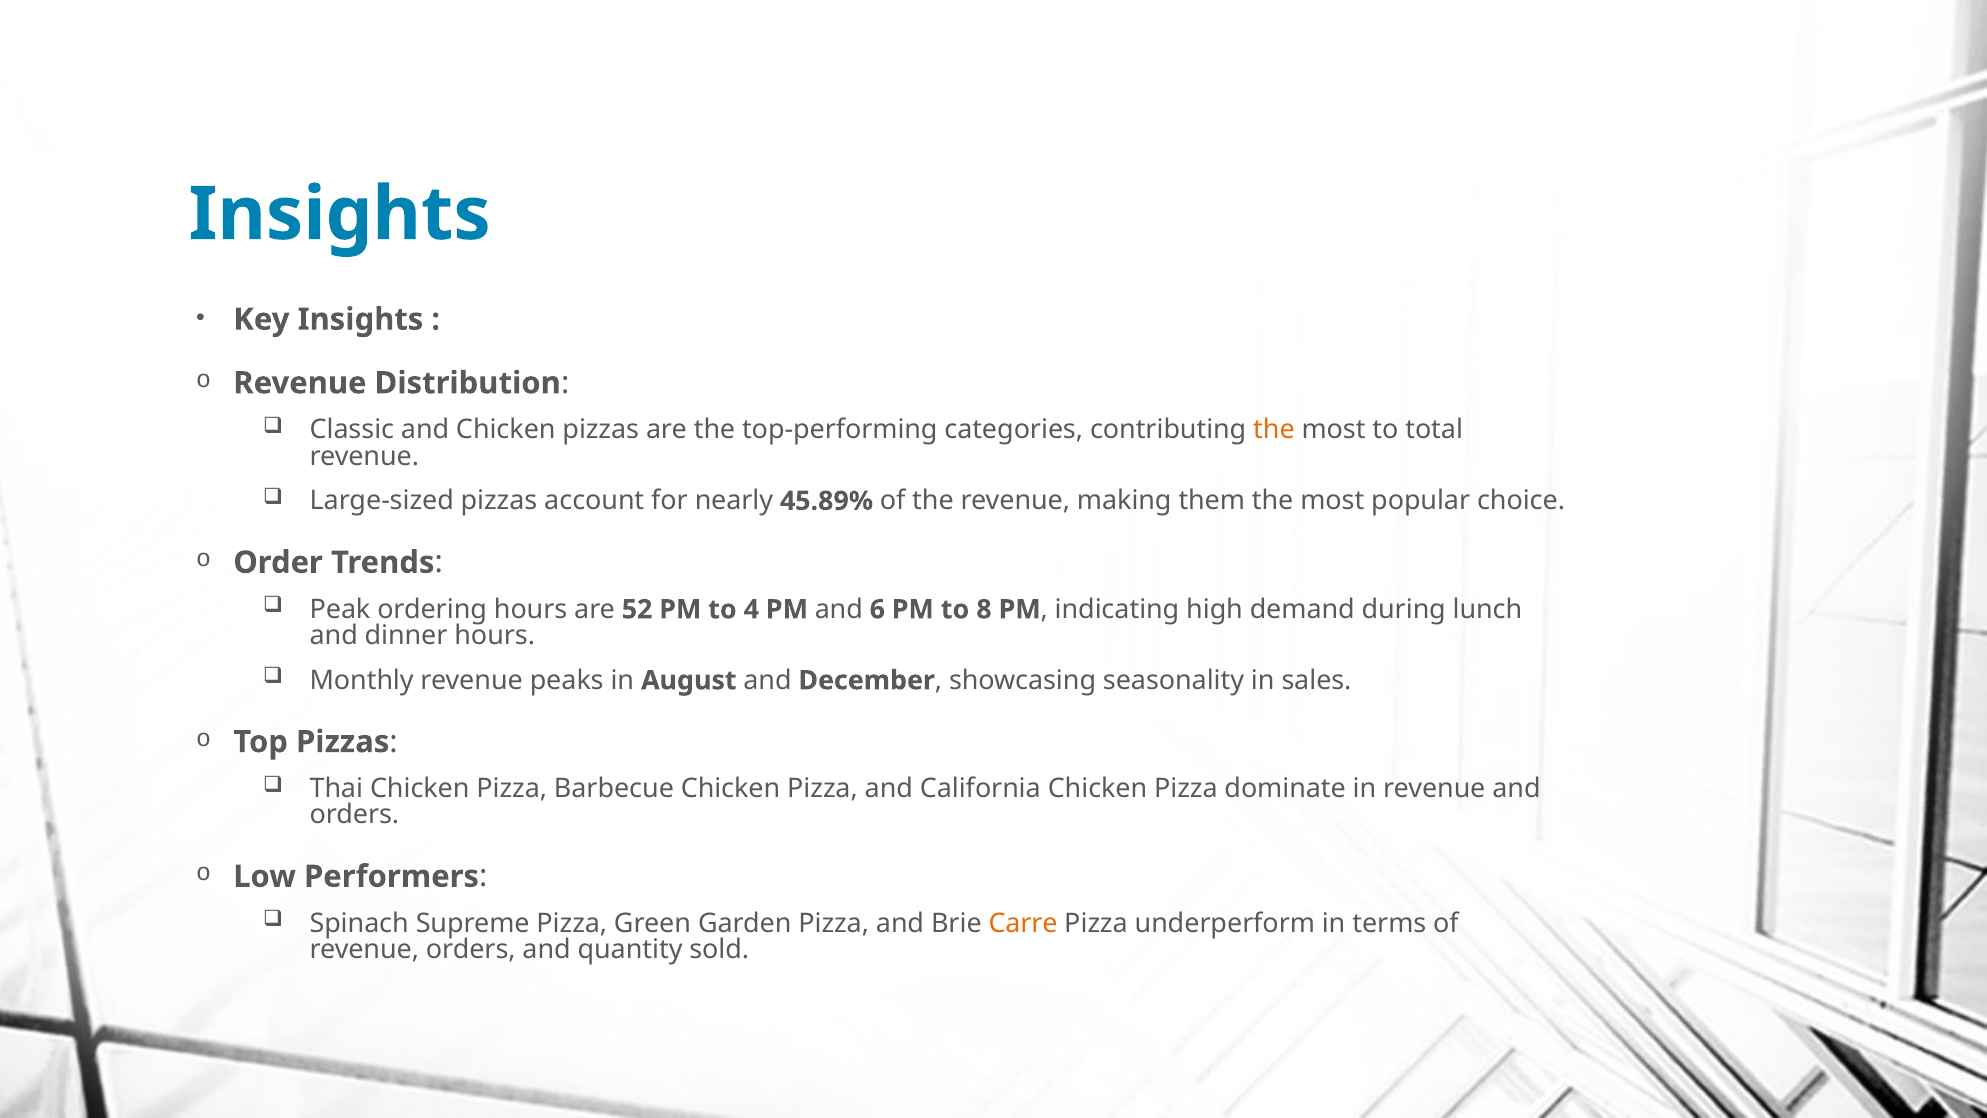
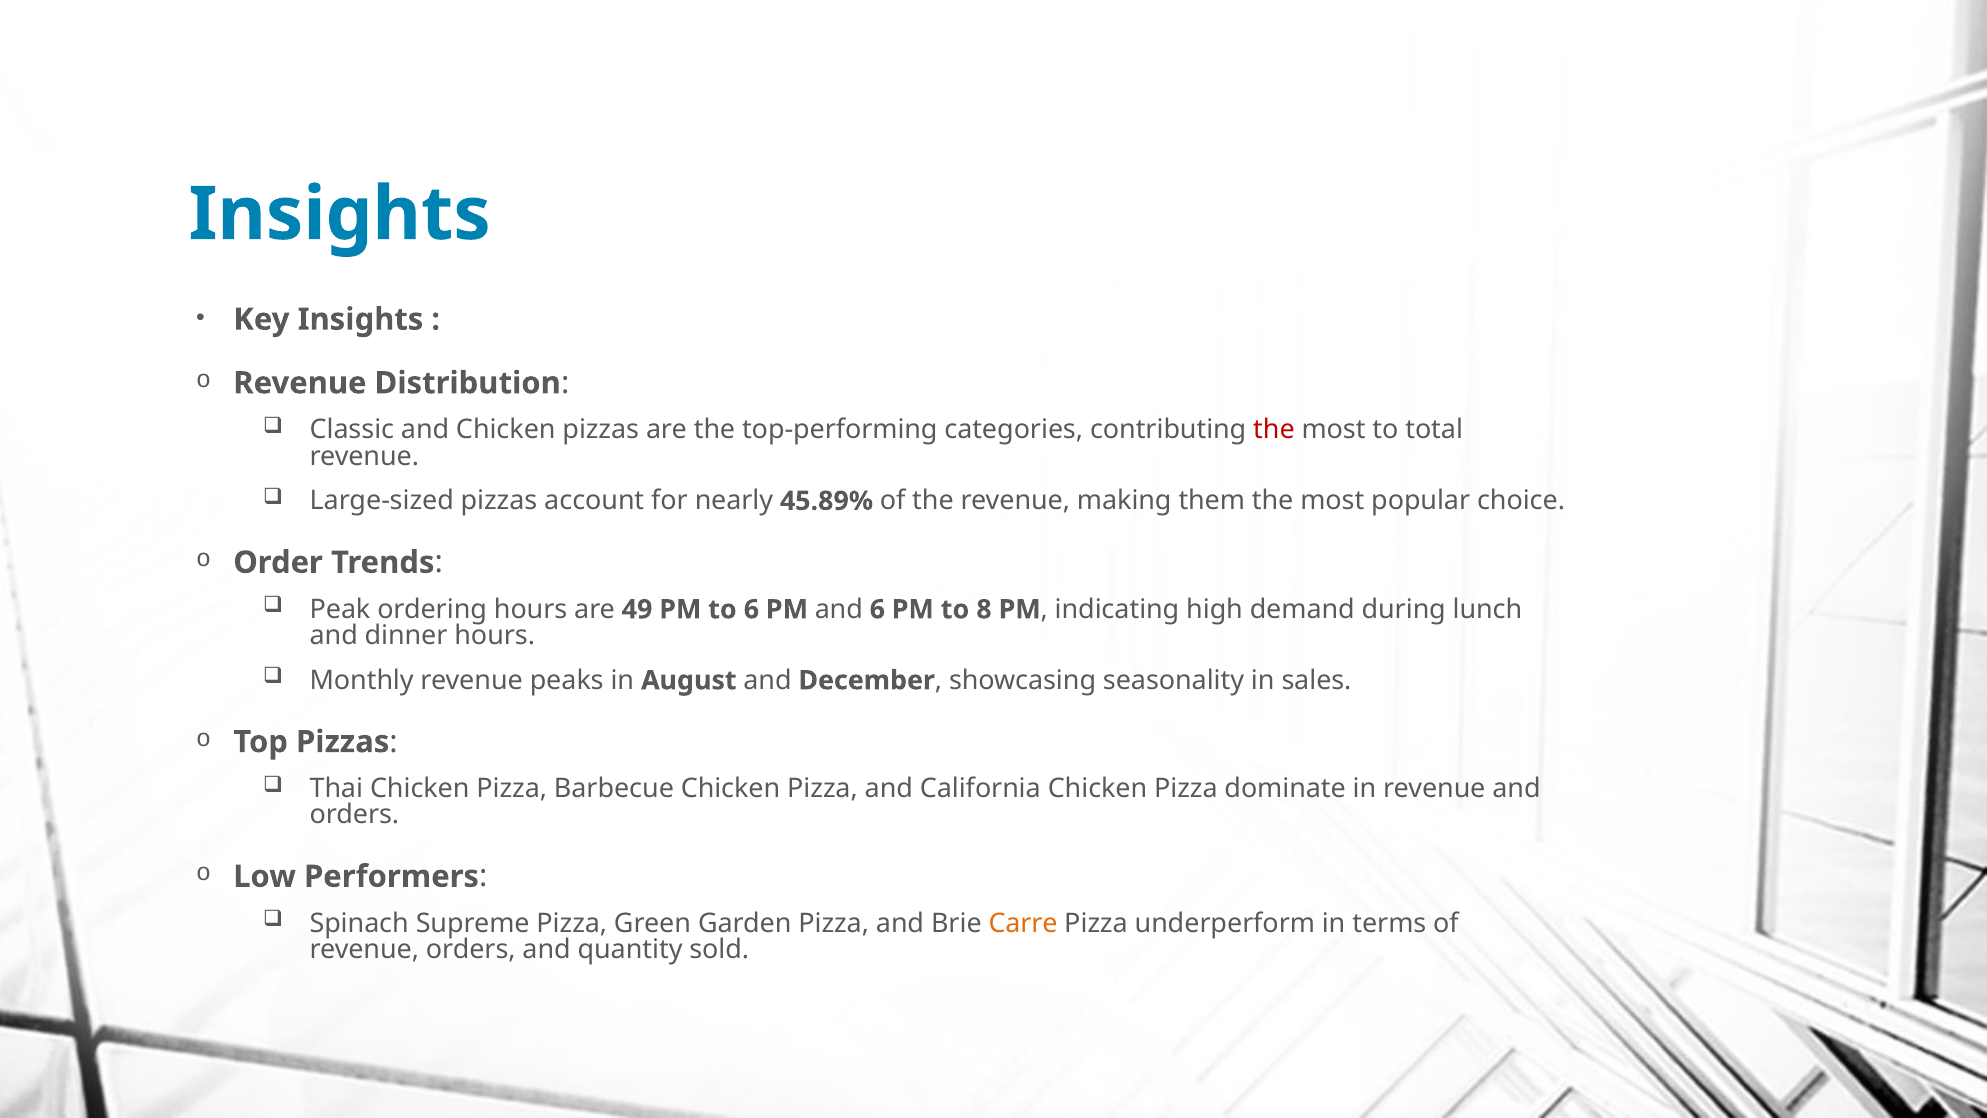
the colour: orange -> red (1274, 430)
52: 52 -> 49 (637, 609)
to 4: 4 -> 6 (751, 609)
